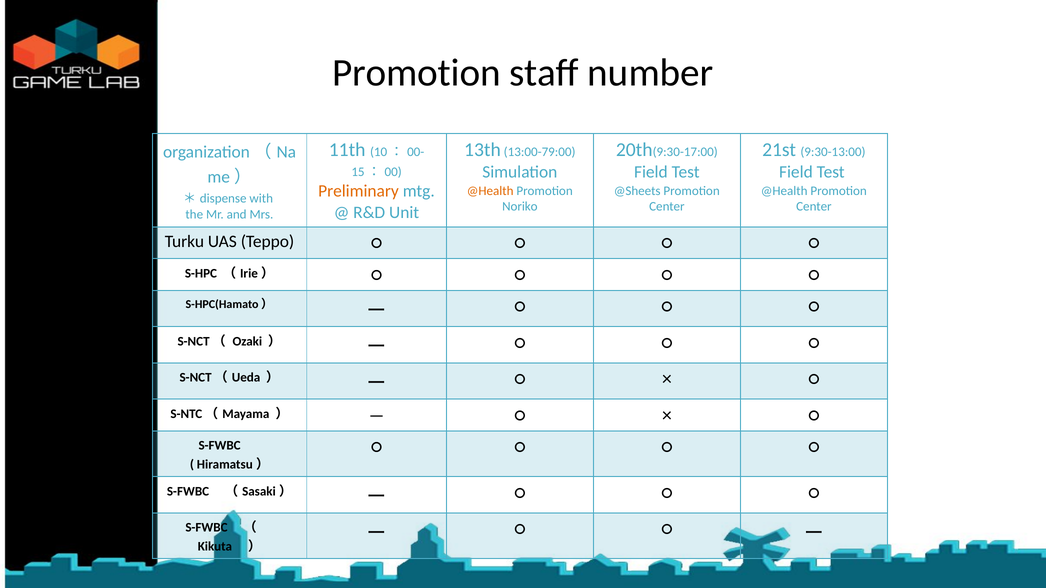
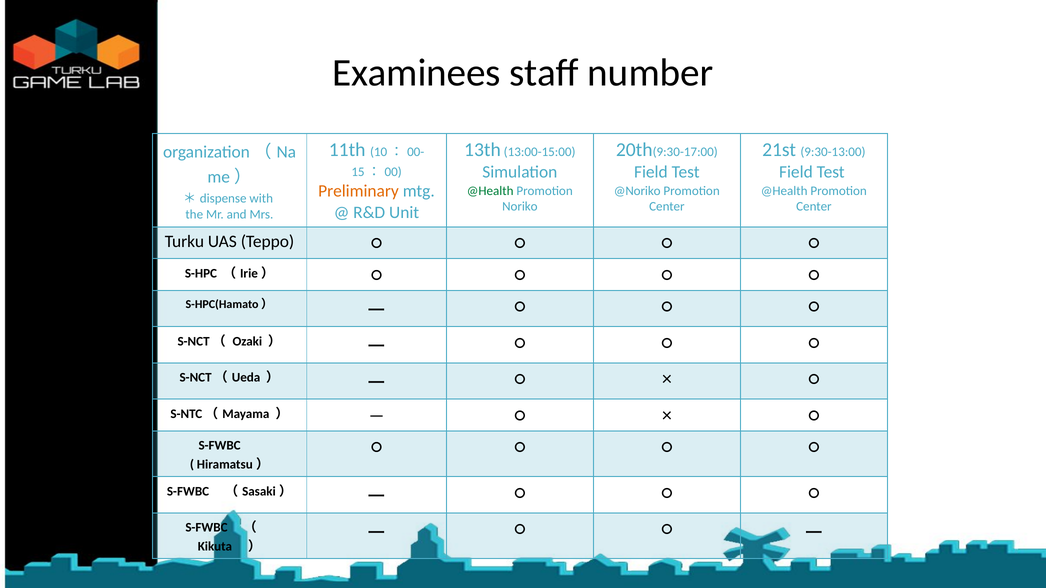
Promotion: Promotion -> Examinees (416, 73)
13:00-79:00: 13:00-79:00 -> 13:00-15:00 (540, 152)
@Health colour: orange -> green (490, 191)
@Sheets: @Sheets -> @Noriko (637, 191)
